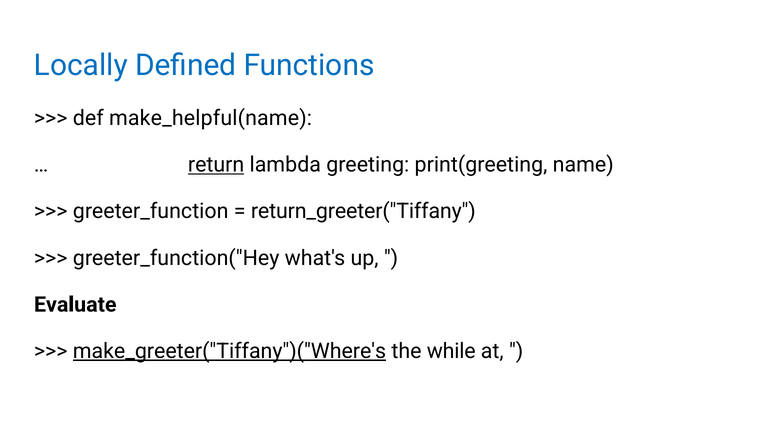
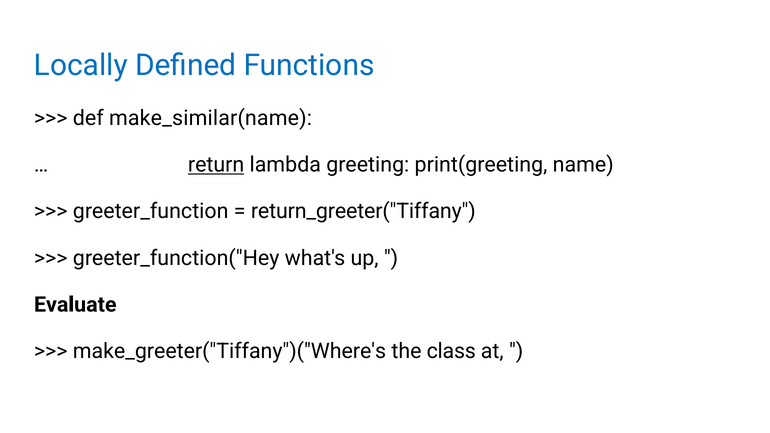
make_helpful(name: make_helpful(name -> make_similar(name (211, 118)
make_greeter("Tiffany")("Where's underline: present -> none (229, 351)
while: while -> class (451, 351)
